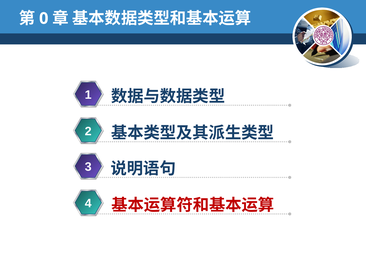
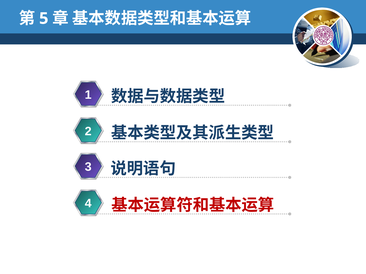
0: 0 -> 5 (44, 18)
